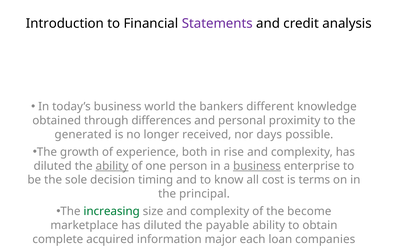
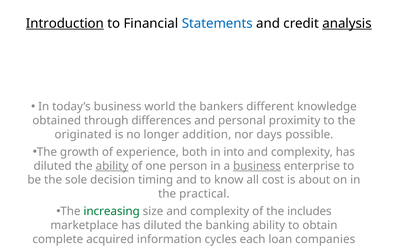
Introduction underline: none -> present (65, 23)
Statements colour: purple -> blue (217, 23)
analysis underline: none -> present (347, 23)
generated: generated -> originated (83, 134)
received: received -> addition (207, 134)
rise: rise -> into (234, 152)
terms: terms -> about (314, 180)
principal: principal -> practical (204, 194)
become: become -> includes (309, 211)
payable: payable -> banking (228, 225)
major: major -> cycles (221, 239)
